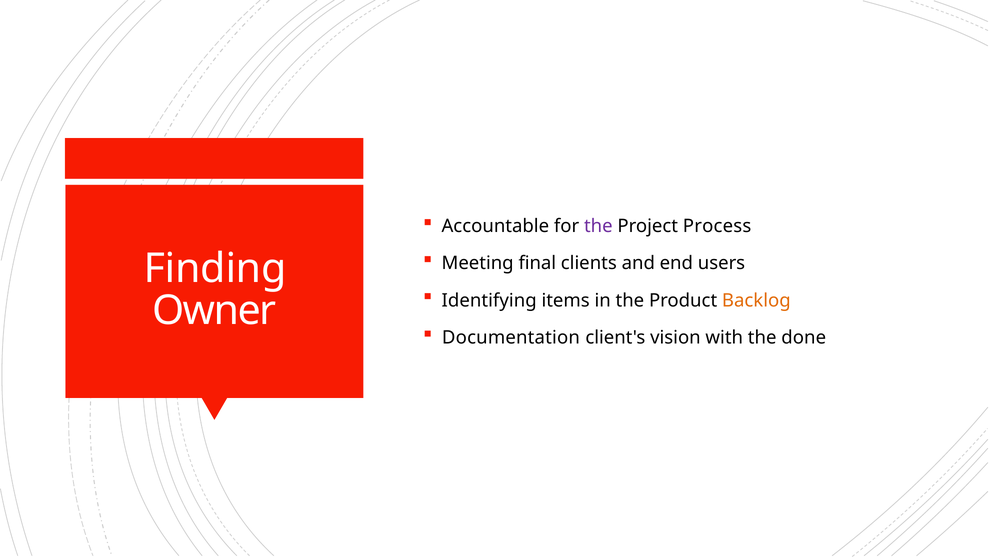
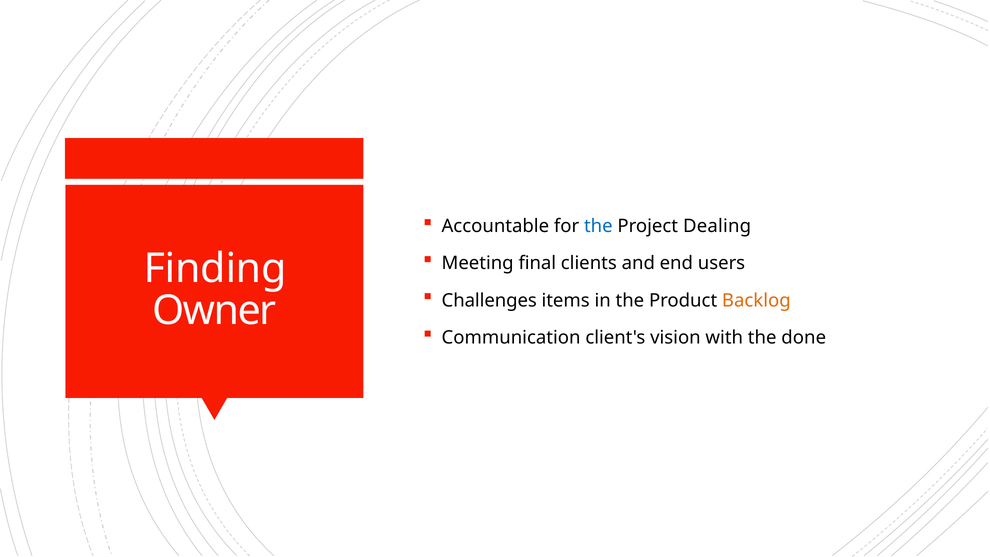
the colour: purple -> blue (598, 226)
Process: Process -> Dealing (717, 226)
Identifying: Identifying -> Challenges (489, 300)
Documentation: Documentation -> Communication (511, 337)
